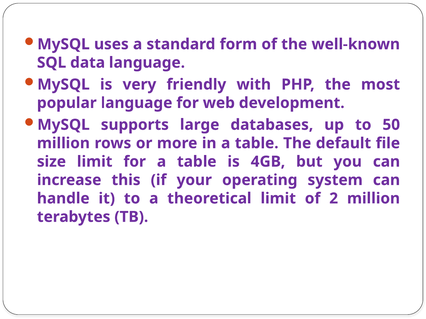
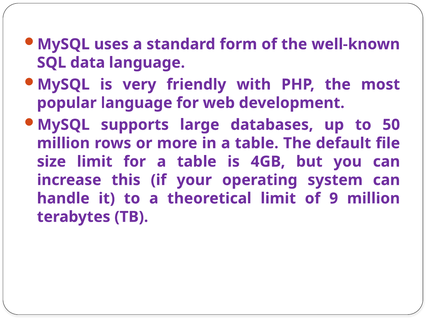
2: 2 -> 9 (334, 199)
